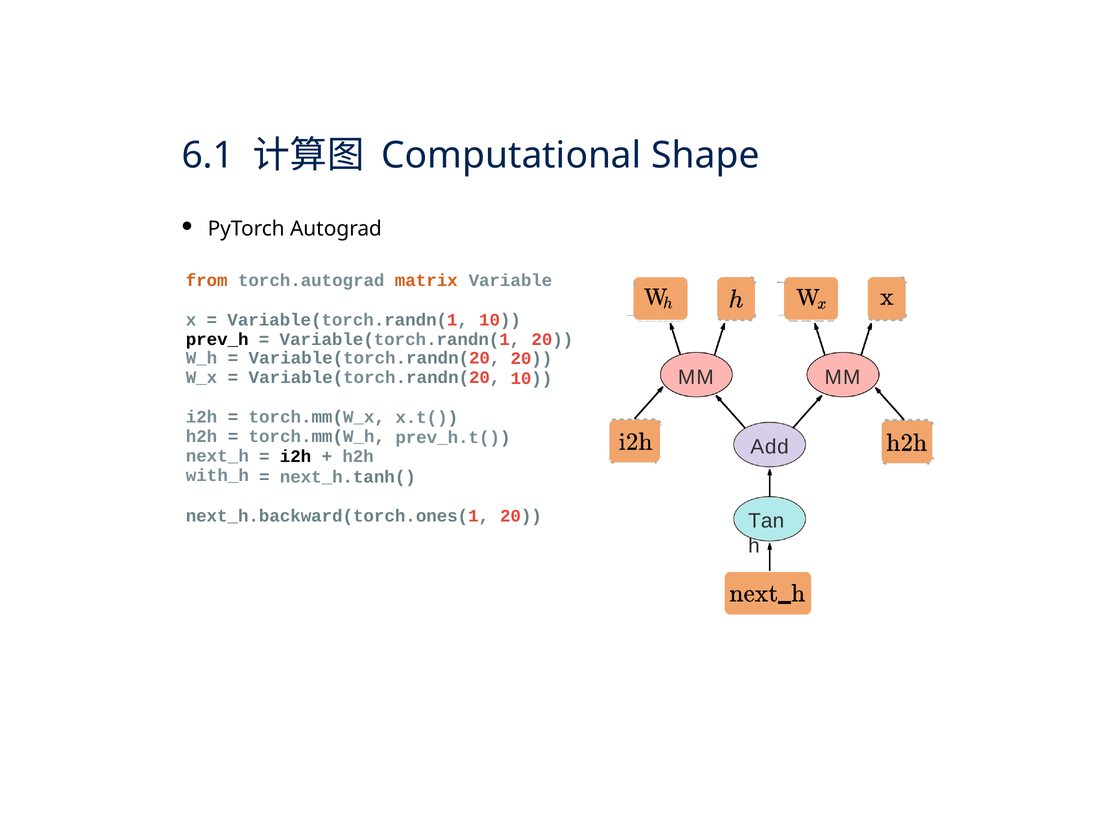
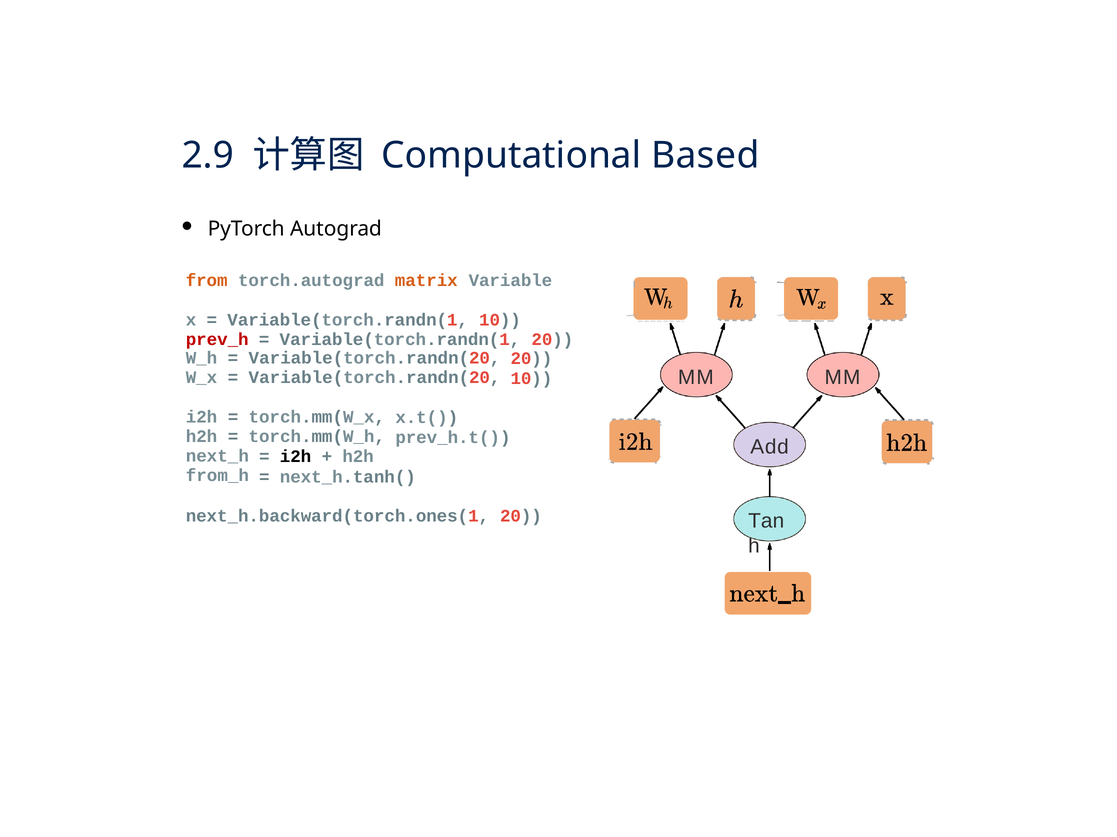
6.1: 6.1 -> 2.9 (208, 155)
Shape: Shape -> Based (705, 155)
prev_h colour: black -> red (217, 340)
with_h: with_h -> from_h (217, 476)
